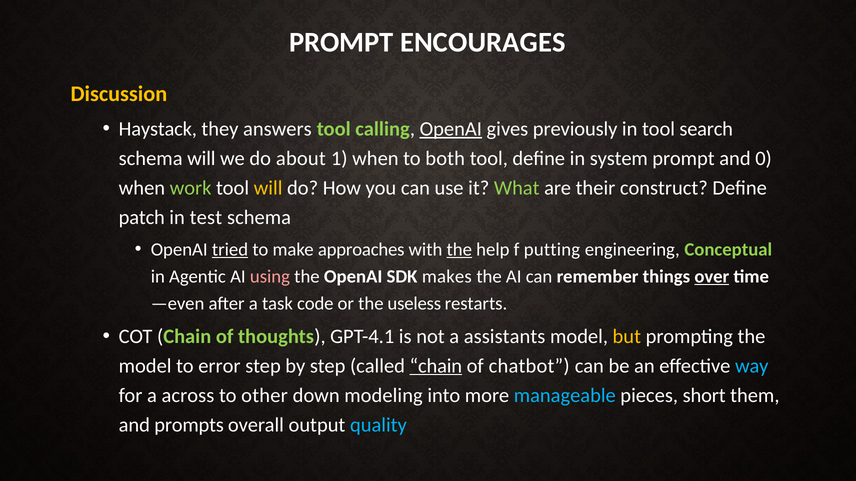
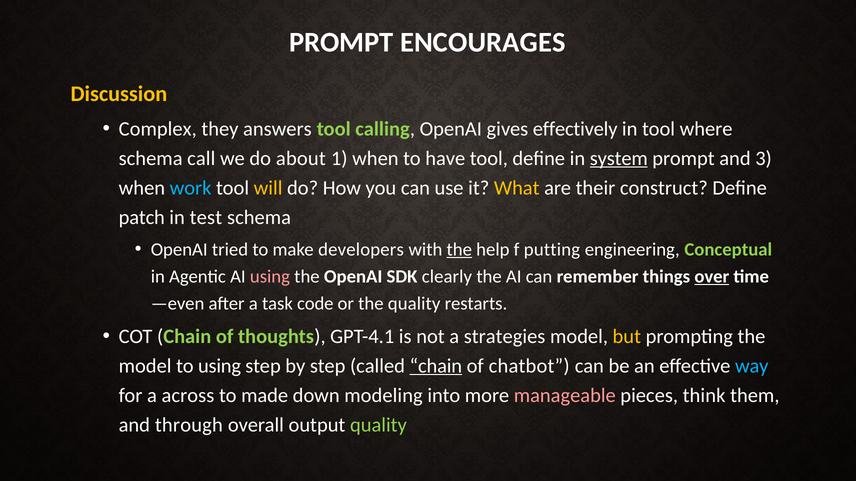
Haystack: Haystack -> Complex (158, 129)
OpenAI underline: present -> none (451, 129)
previously: previously -> effectively (575, 129)
search: search -> where (706, 129)
schema will: will -> call (201, 158)
both: both -> have (445, 158)
system underline: none -> present (619, 158)
0: 0 -> 3 (764, 158)
work colour: light green -> light blue (191, 188)
What colour: light green -> yellow (517, 188)
tried underline: present -> none (230, 250)
approaches: approaches -> developers (361, 250)
makes: makes -> clearly (447, 277)
the useless: useless -> quality (414, 304)
assistants: assistants -> strategies (505, 337)
to error: error -> using (220, 366)
other: other -> made (265, 396)
manageable colour: light blue -> pink (565, 396)
short: short -> think (704, 396)
prompts: prompts -> through (189, 425)
quality colour: light blue -> light green (378, 425)
